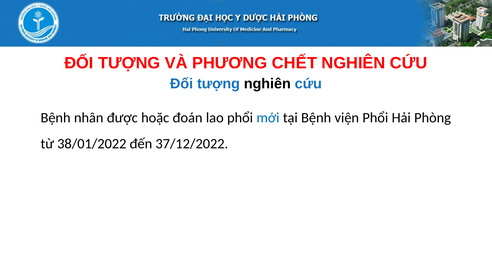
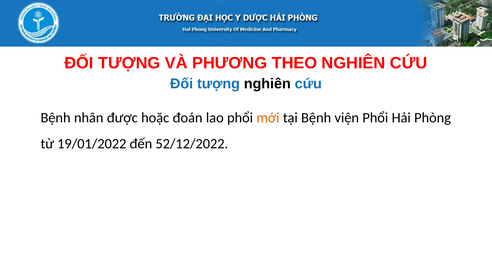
CHẾT: CHẾT -> THEO (295, 63)
mới colour: blue -> orange (268, 118)
38/01/2022: 38/01/2022 -> 19/01/2022 (92, 144)
37/12/2022: 37/12/2022 -> 52/12/2022 (192, 144)
